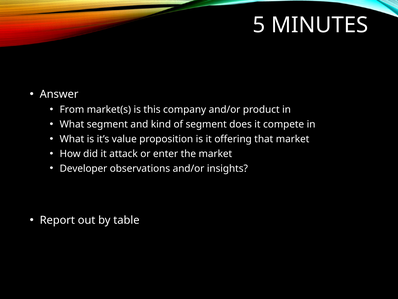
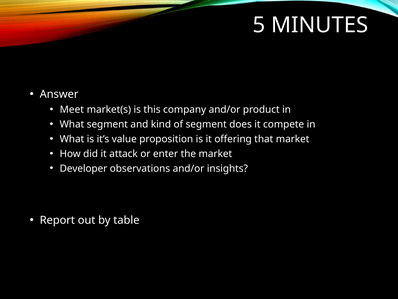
From: From -> Meet (72, 109)
